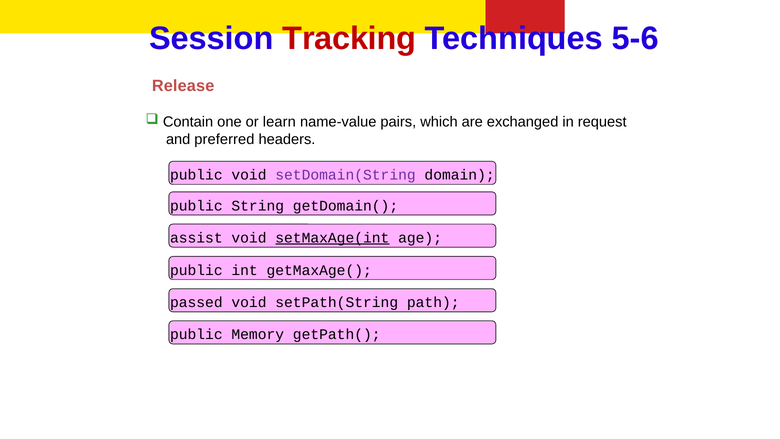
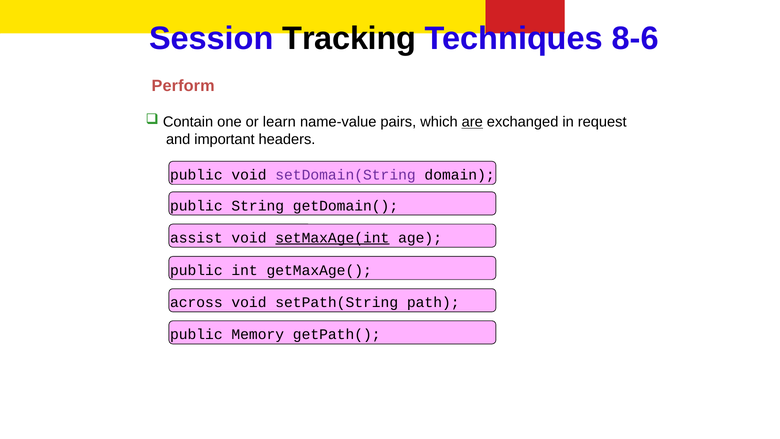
Tracking colour: red -> black (349, 38)
5-6: 5-6 -> 8-6 (635, 38)
Release: Release -> Perform (183, 86)
are underline: none -> present (472, 122)
preferred: preferred -> important (224, 139)
passed: passed -> across (196, 302)
